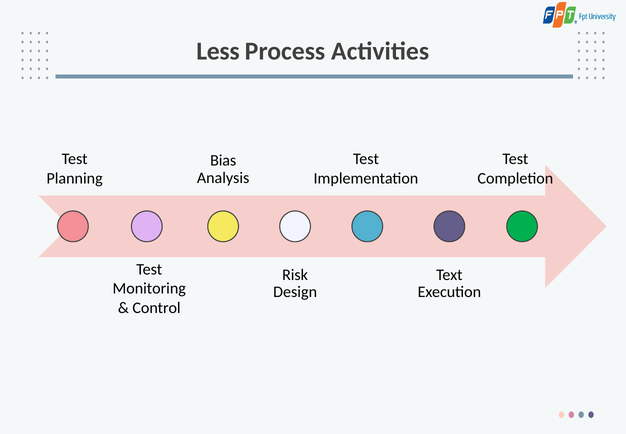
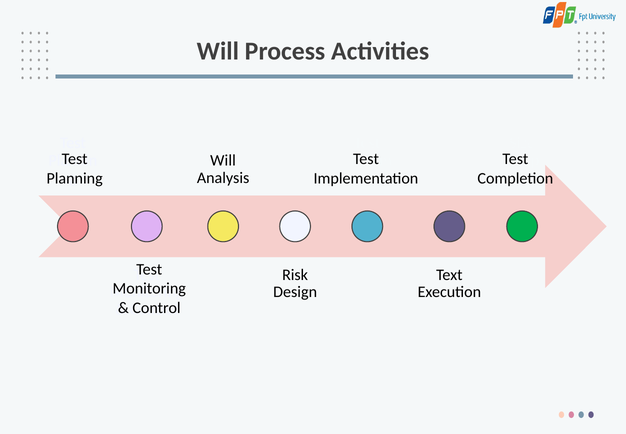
Less: Less -> Will (218, 51)
Bias: Bias -> Will (223, 160)
